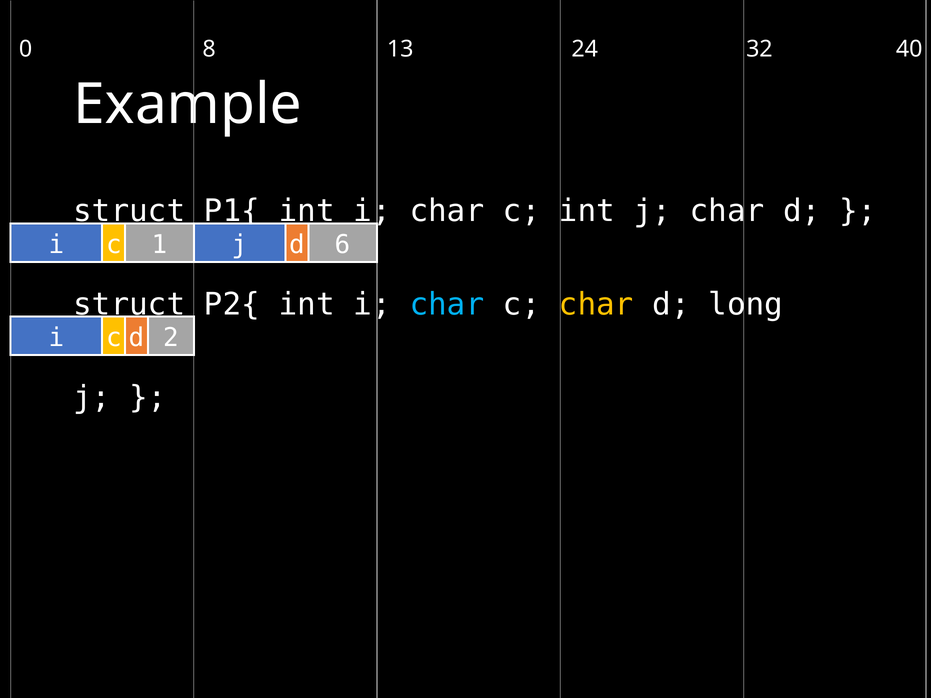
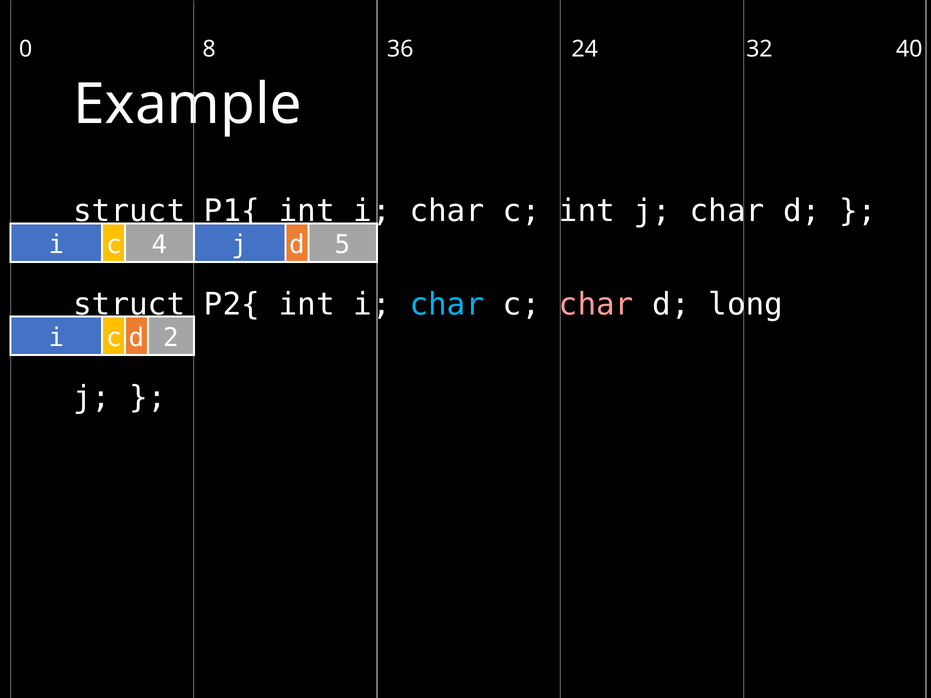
13: 13 -> 36 (400, 49)
1: 1 -> 4 (159, 245)
6: 6 -> 5 (343, 245)
char colour: yellow -> pink (596, 304)
